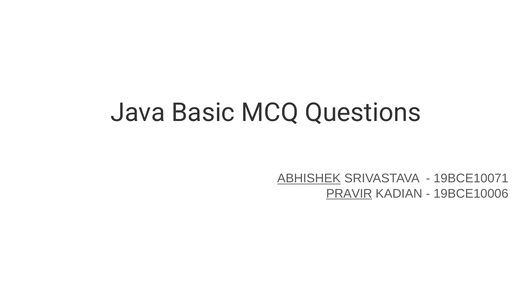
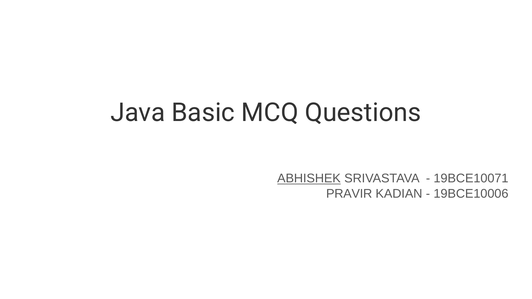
PRAVIR underline: present -> none (349, 194)
